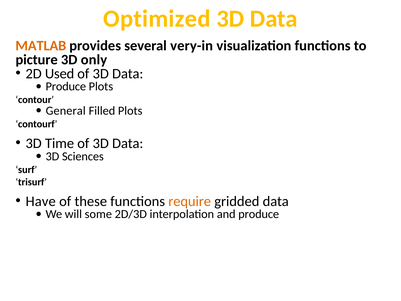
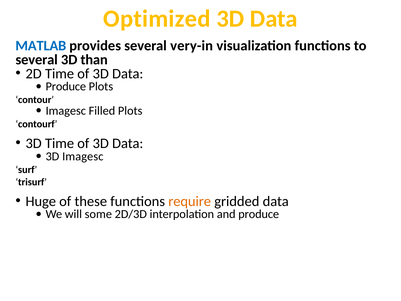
MATLAB colour: orange -> blue (41, 46)
picture: picture -> several (37, 60)
only: only -> than (94, 60)
2D Used: Used -> Time (60, 74)
General: General -> Imagesc (66, 111)
3D Sciences: Sciences -> Imagesc (83, 156)
Have: Have -> Huge (41, 201)
